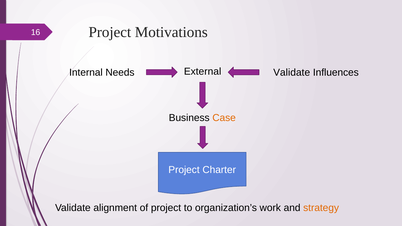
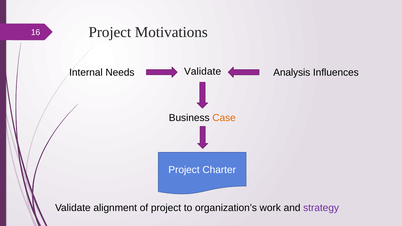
External: External -> Validate (203, 71)
Needs Validate: Validate -> Analysis (292, 72)
strategy colour: orange -> purple (321, 208)
